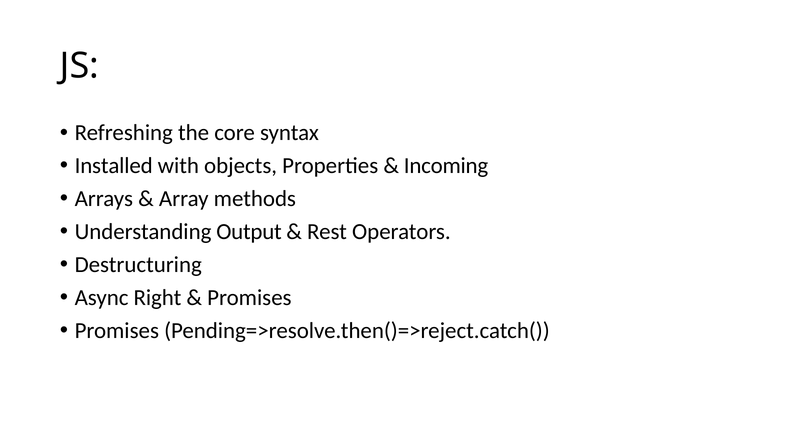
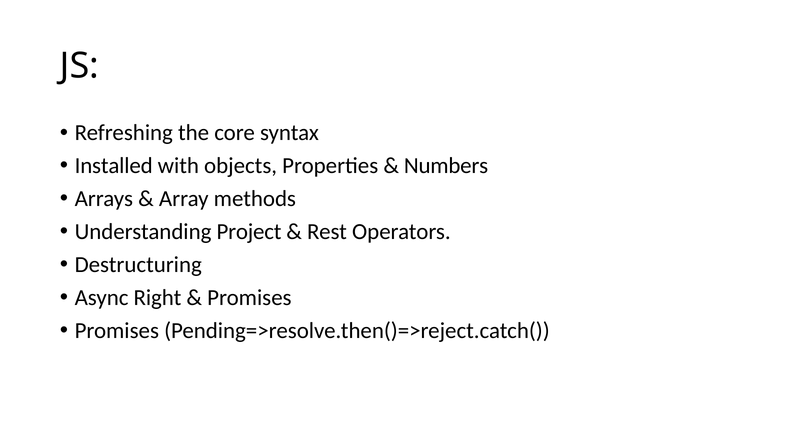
Incoming: Incoming -> Numbers (446, 166)
Output: Output -> Project (249, 232)
